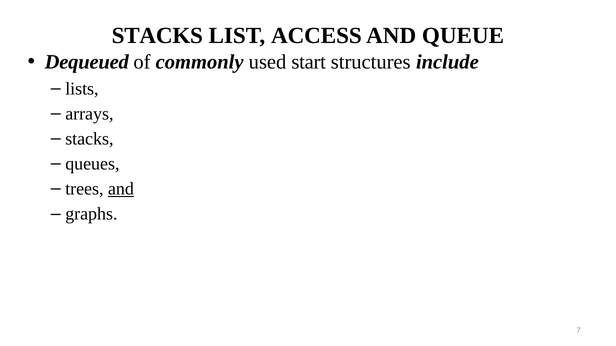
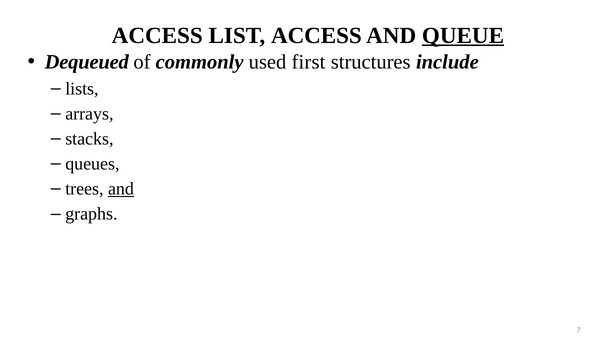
STACKS: STACKS -> ACCESS (157, 35)
QUEUE underline: none -> present (463, 35)
start: start -> first (308, 62)
